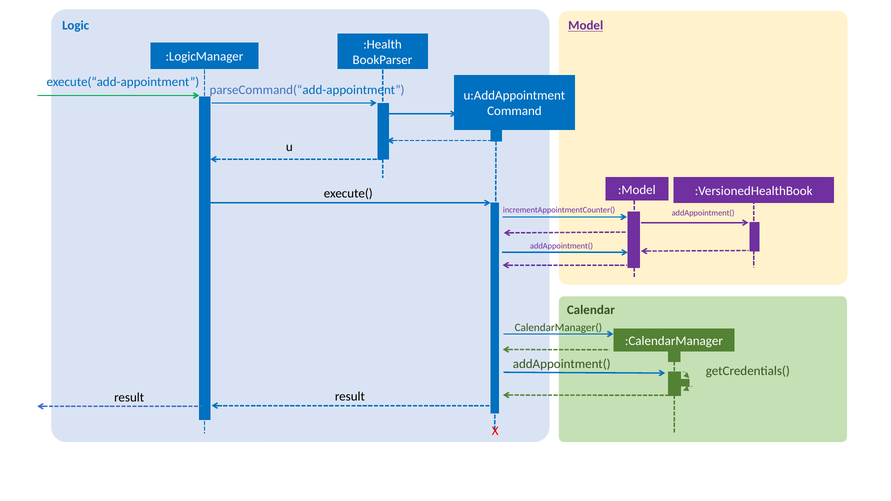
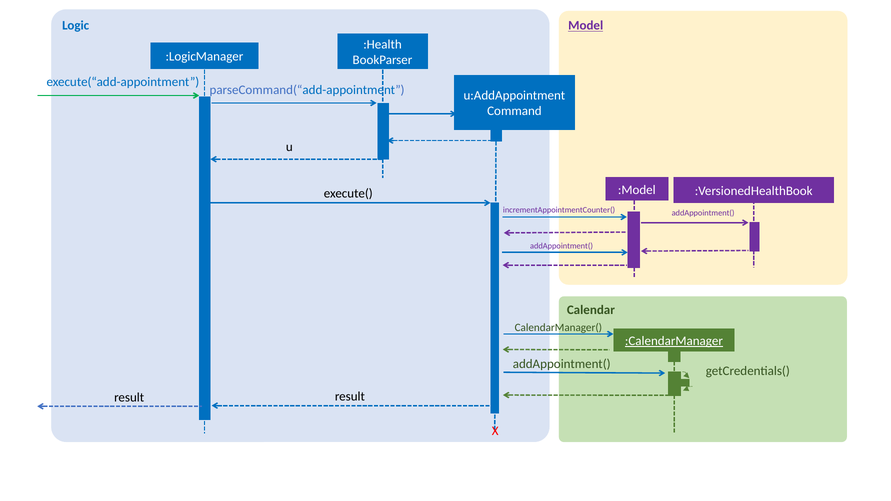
:CalendarManager underline: none -> present (674, 341)
